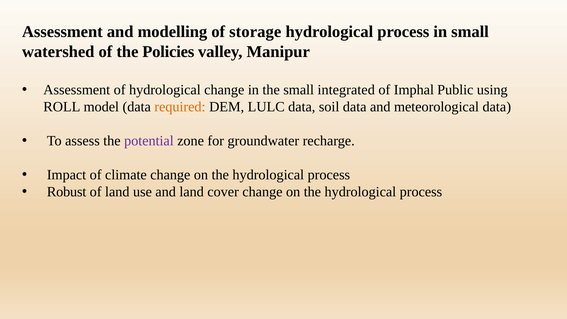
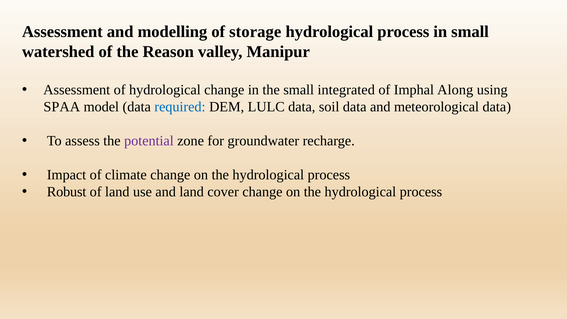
Policies: Policies -> Reason (168, 52)
Public: Public -> Along (455, 90)
ROLL: ROLL -> SPAA (62, 107)
required colour: orange -> blue (180, 107)
